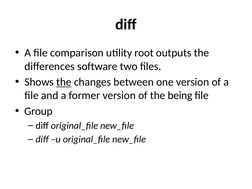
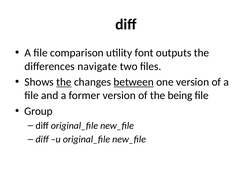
root: root -> font (144, 53)
software: software -> navigate (97, 66)
between underline: none -> present (134, 82)
